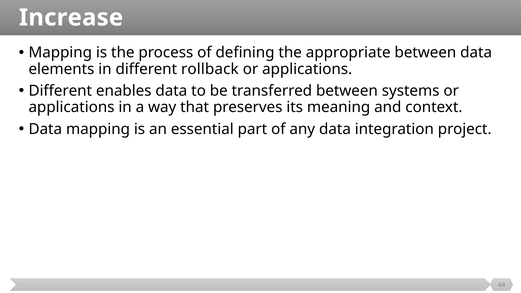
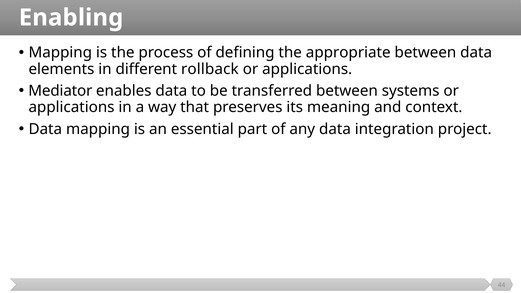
Increase: Increase -> Enabling (71, 18)
Different: Different -> Mediator (60, 91)
